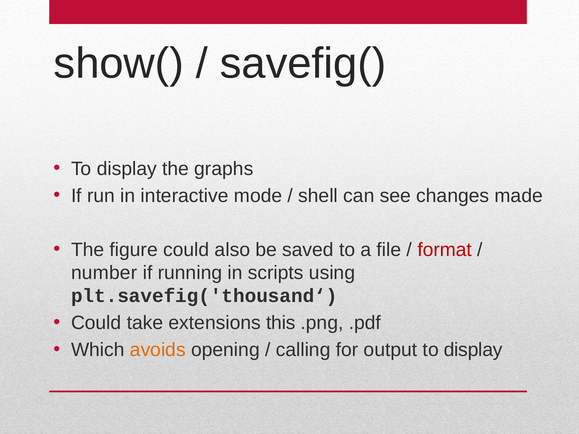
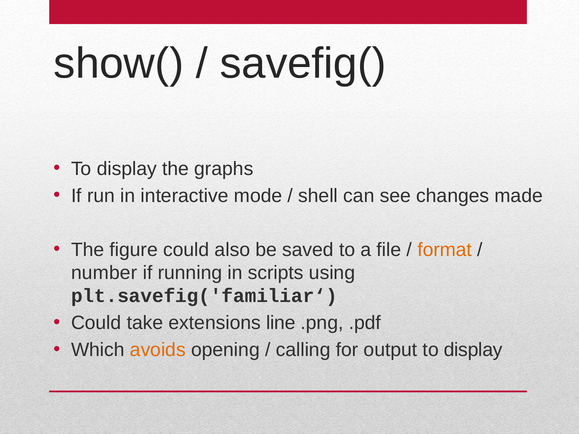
format colour: red -> orange (445, 250)
plt.savefig('thousand‘: plt.savefig('thousand‘ -> plt.savefig('familiar‘ (204, 296)
this: this -> line (281, 323)
